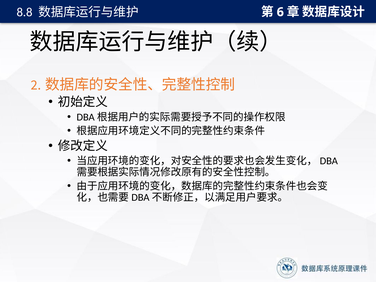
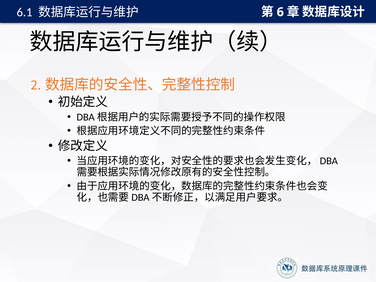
8.8: 8.8 -> 6.1 (25, 12)
